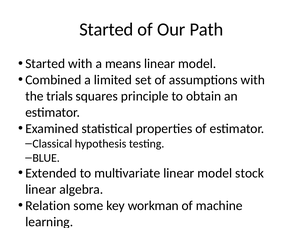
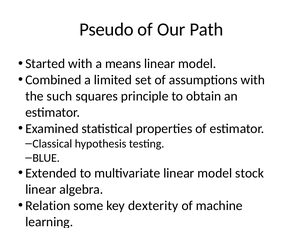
Started: Started -> Pseudo (106, 29)
trials: trials -> such (59, 96)
workman: workman -> dexterity (153, 205)
